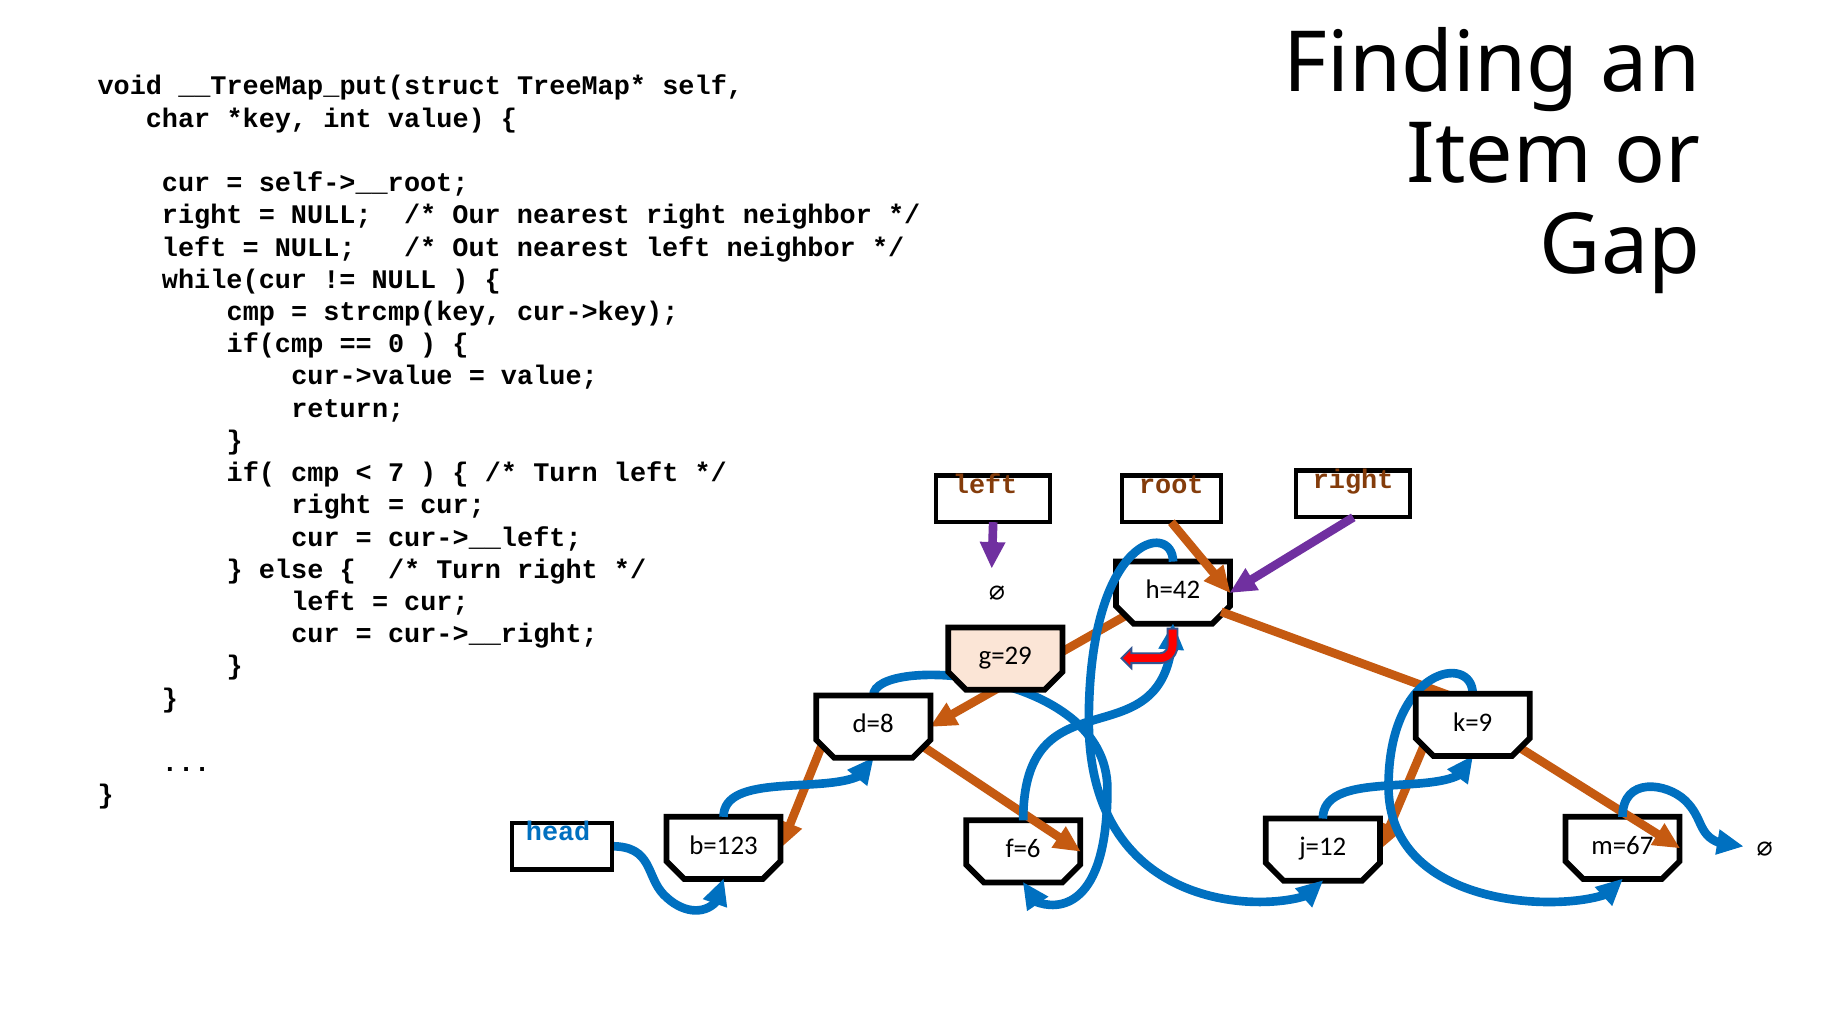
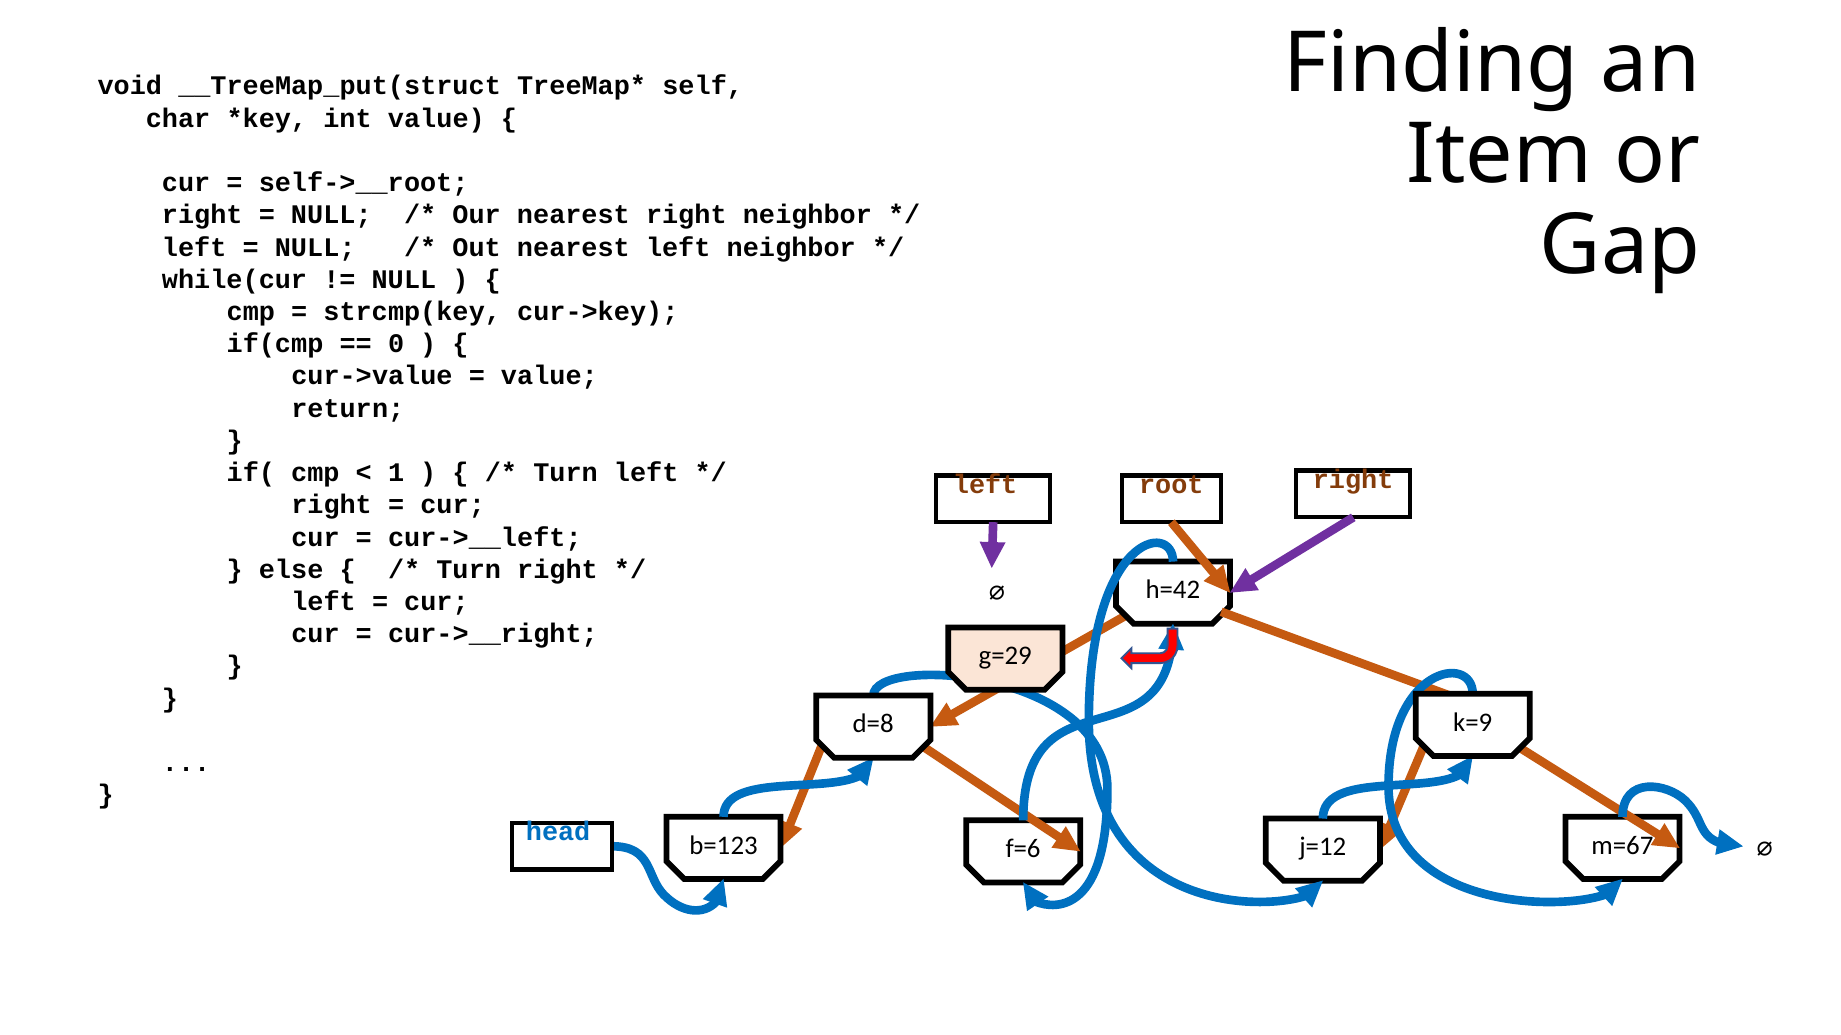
7: 7 -> 1 (396, 473)
